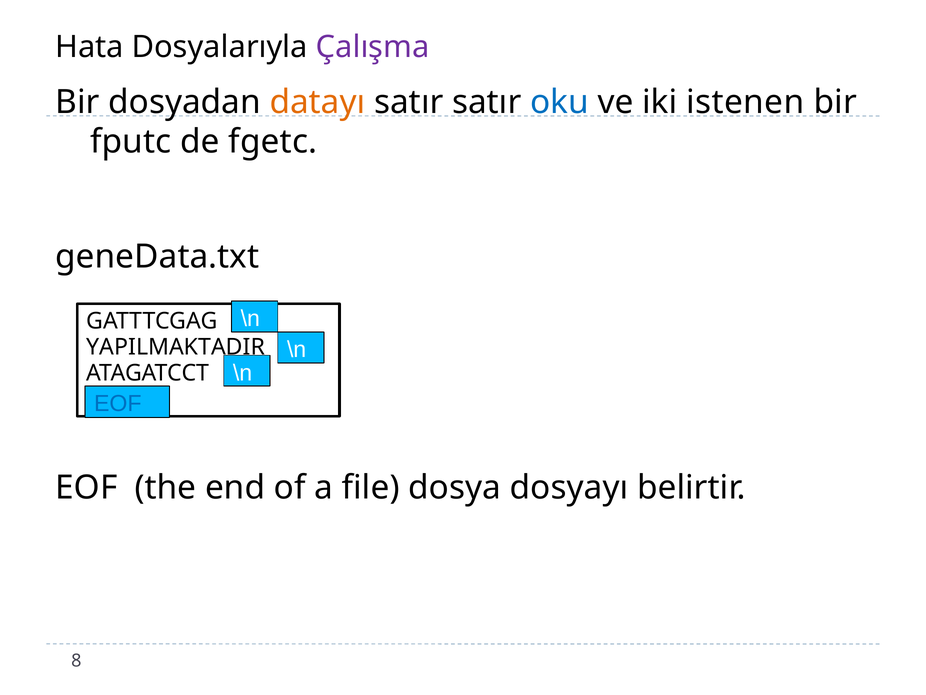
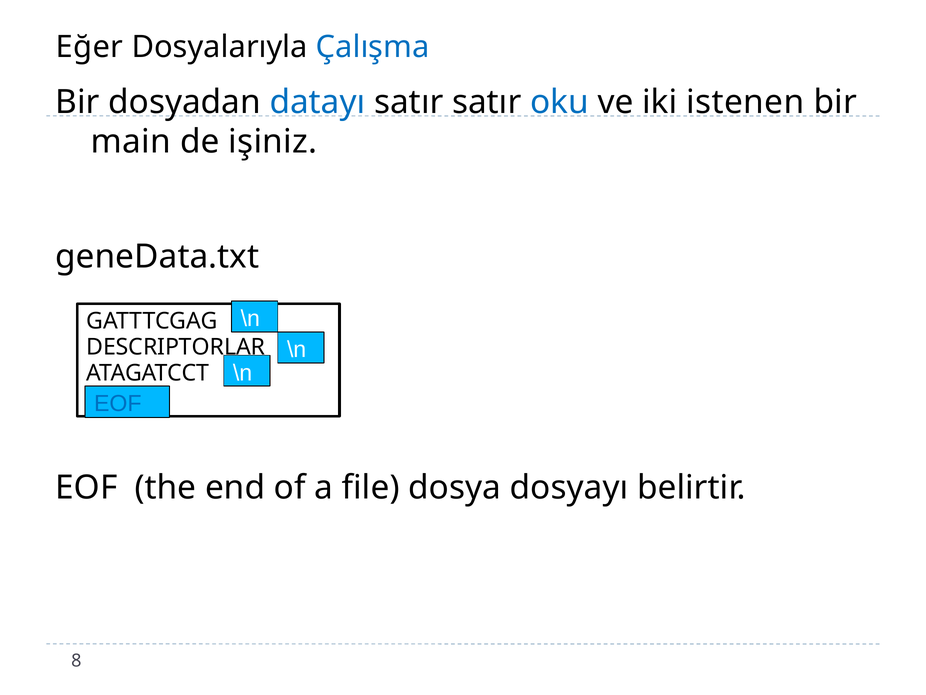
Hata: Hata -> Eğer (89, 47)
Çalışma colour: purple -> blue (373, 47)
datayı colour: orange -> blue (317, 102)
fputc: fputc -> main (131, 141)
fgetc: fgetc -> işiniz (273, 141)
YAPILMAKTADIR: YAPILMAKTADIR -> DESCRIPTORLAR (176, 347)
